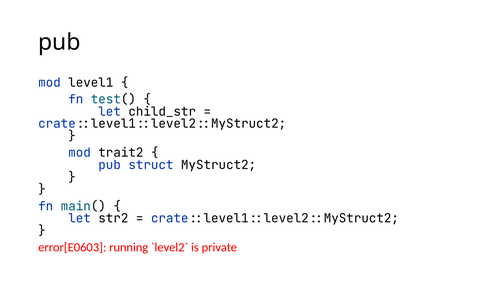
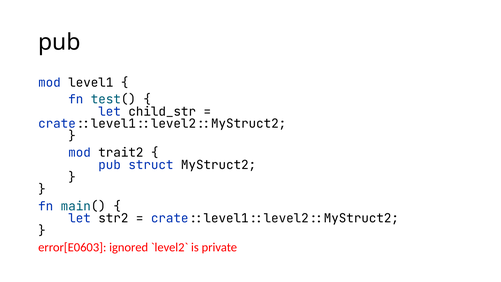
running: running -> ignored (129, 247)
